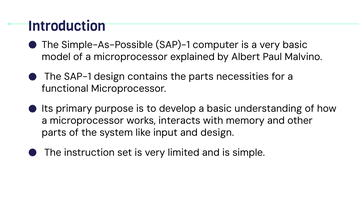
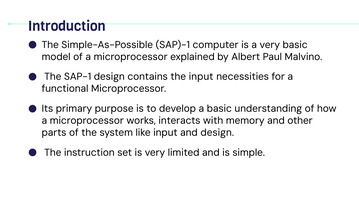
the parts: parts -> input (201, 77)
